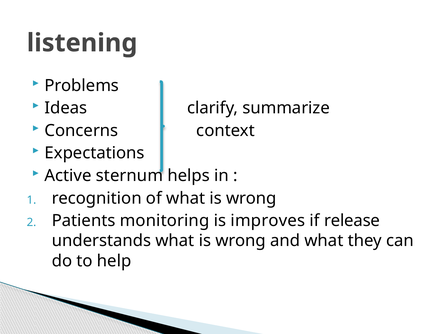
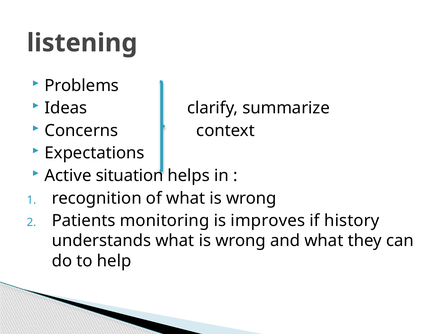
sternum: sternum -> situation (130, 176)
release: release -> history (352, 221)
